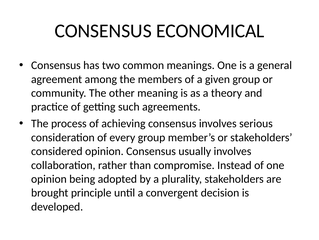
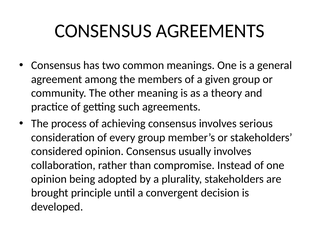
CONSENSUS ECONOMICAL: ECONOMICAL -> AGREEMENTS (210, 31)
